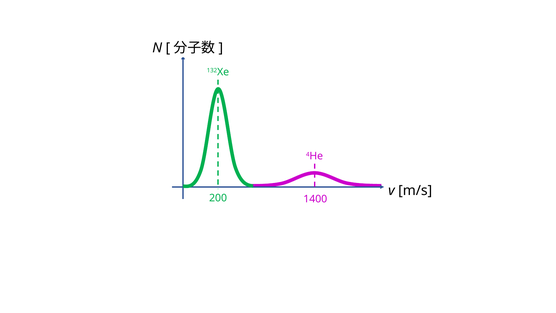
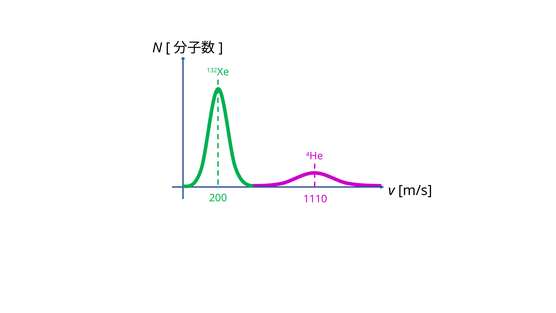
1400: 1400 -> 1110 (315, 199)
